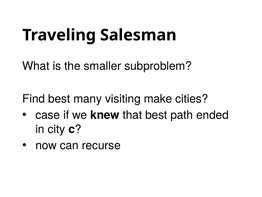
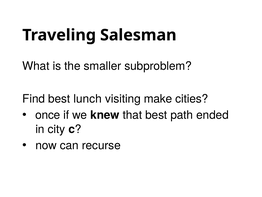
many: many -> lunch (88, 99)
case: case -> once (48, 115)
